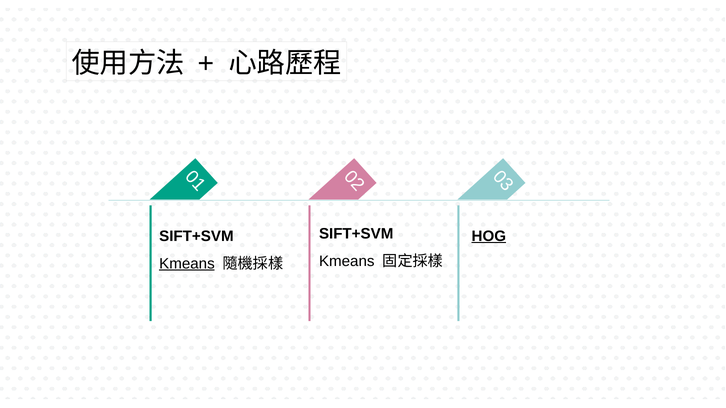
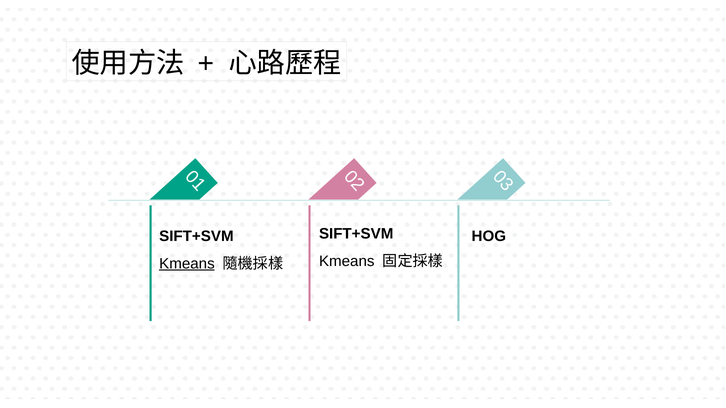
HOG underline: present -> none (489, 236)
